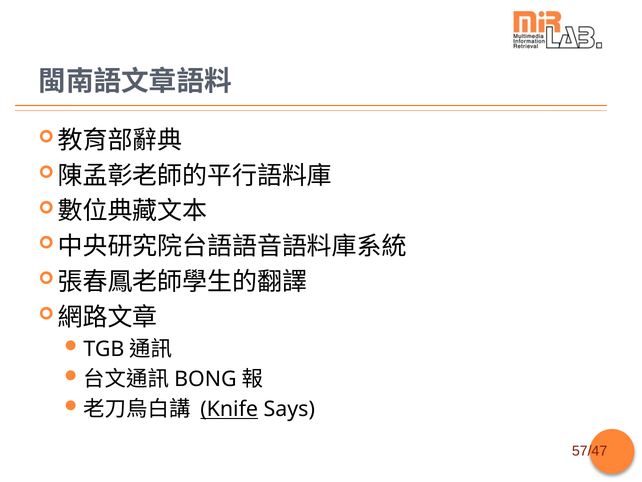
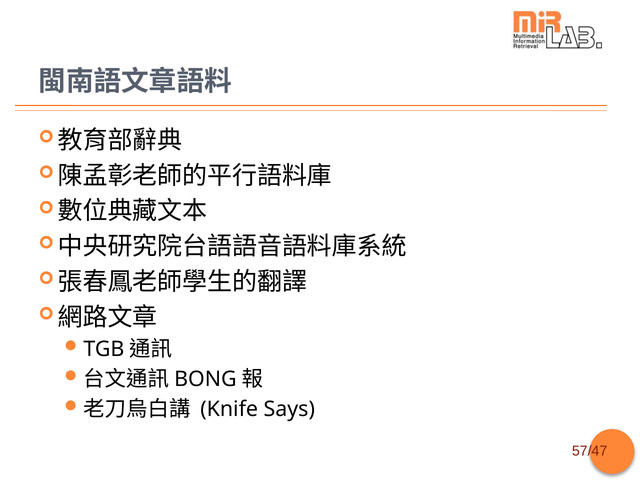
Knife underline: present -> none (229, 409)
